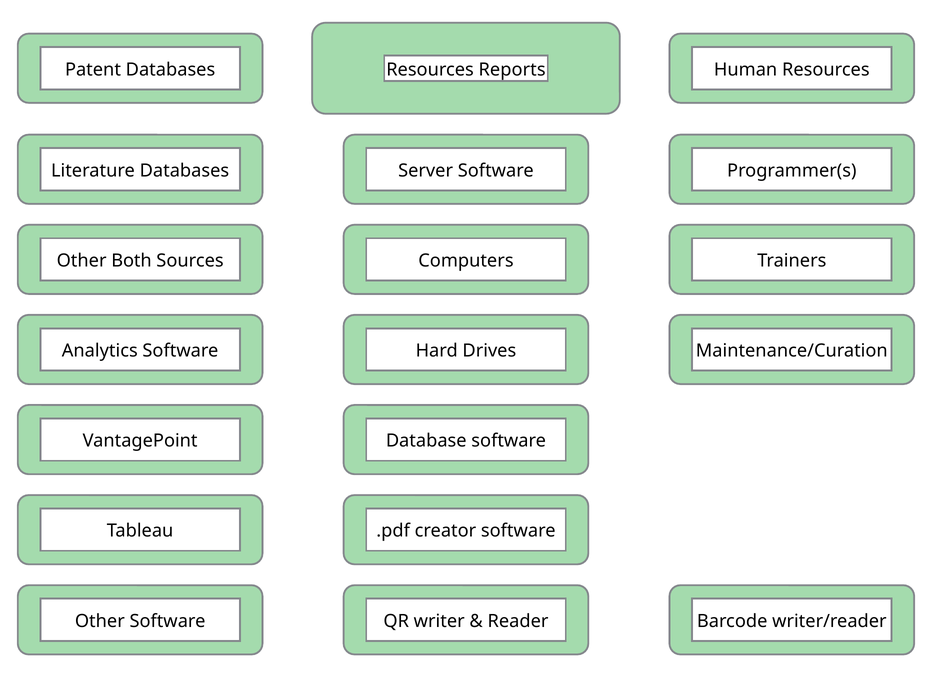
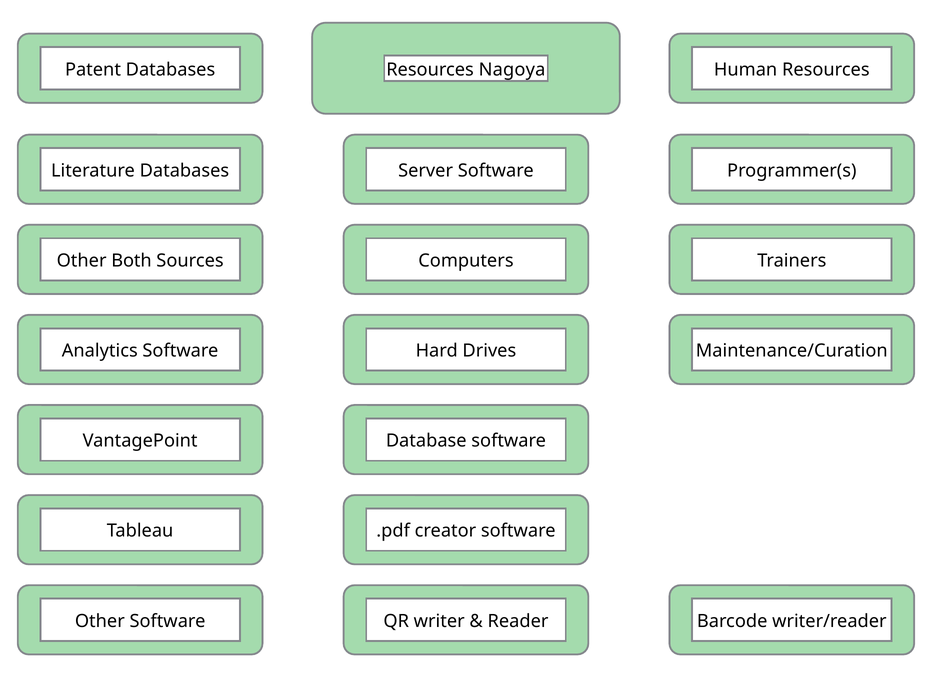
Reports: Reports -> Nagoya (512, 70)
